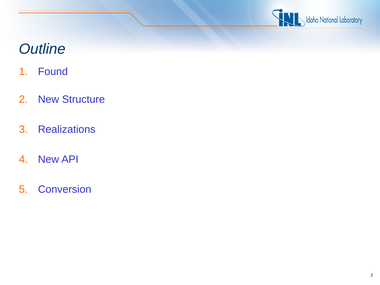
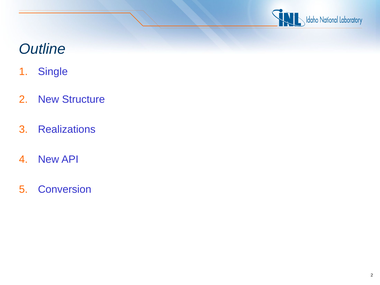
Found: Found -> Single (53, 72)
